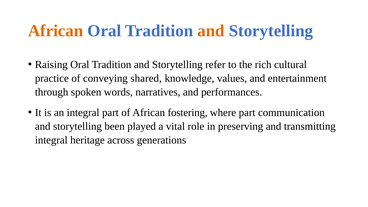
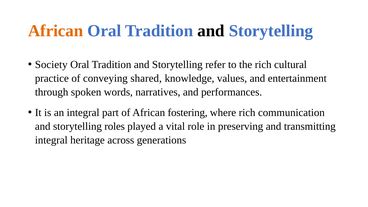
and colour: orange -> black (211, 31)
Raising: Raising -> Society (51, 65)
where part: part -> rich (247, 113)
been: been -> roles (115, 126)
